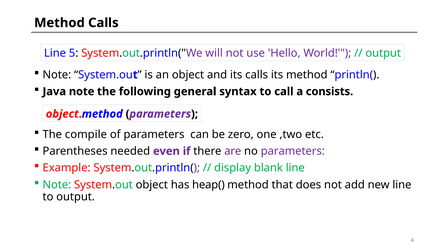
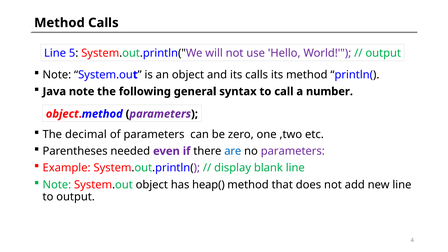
consists: consists -> number (329, 92)
compile: compile -> decimal (86, 134)
are colour: purple -> blue (233, 151)
